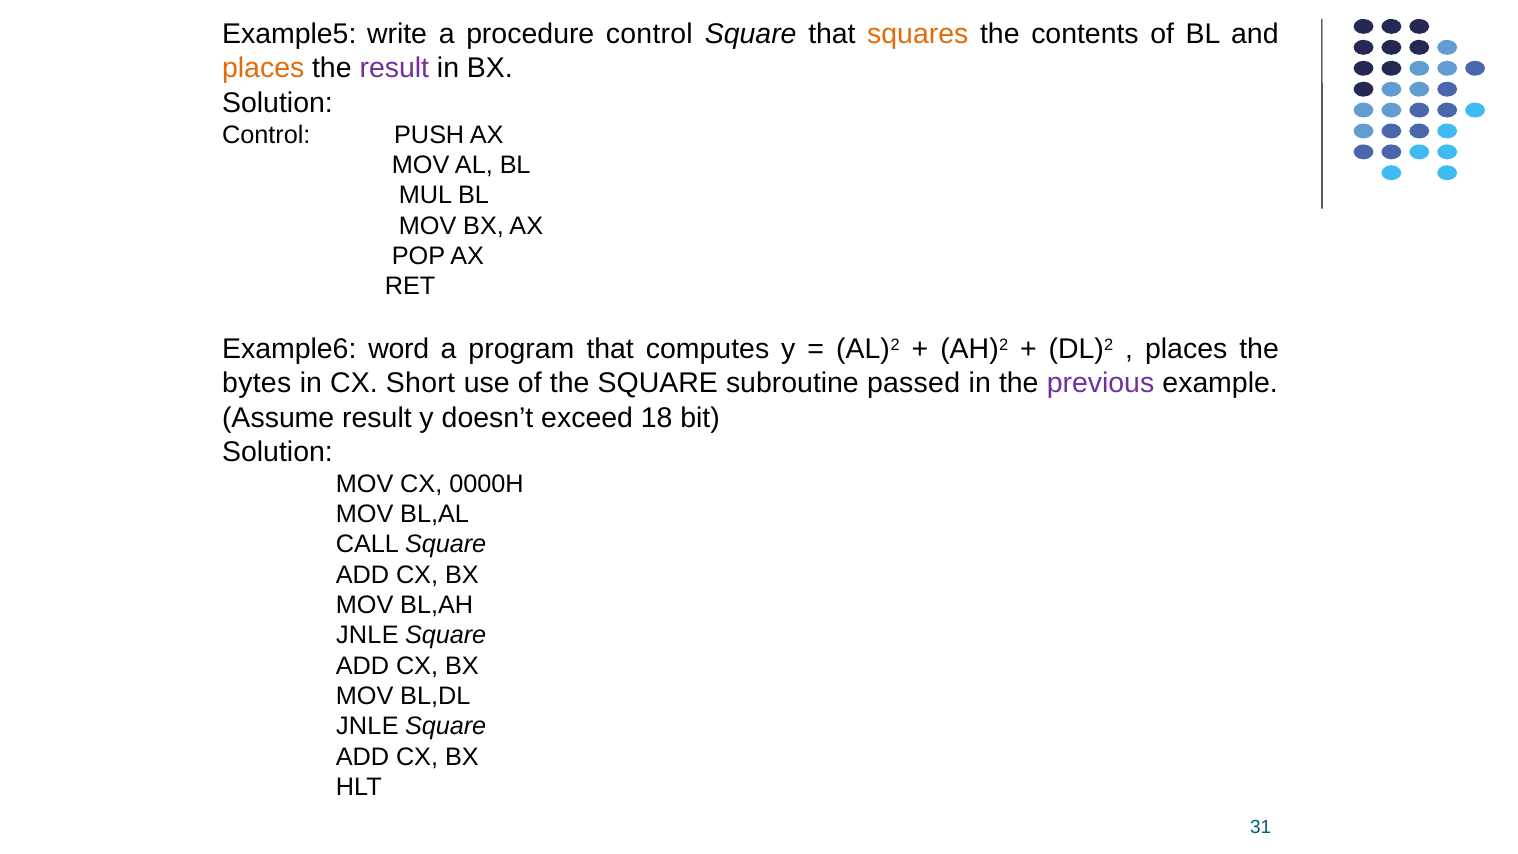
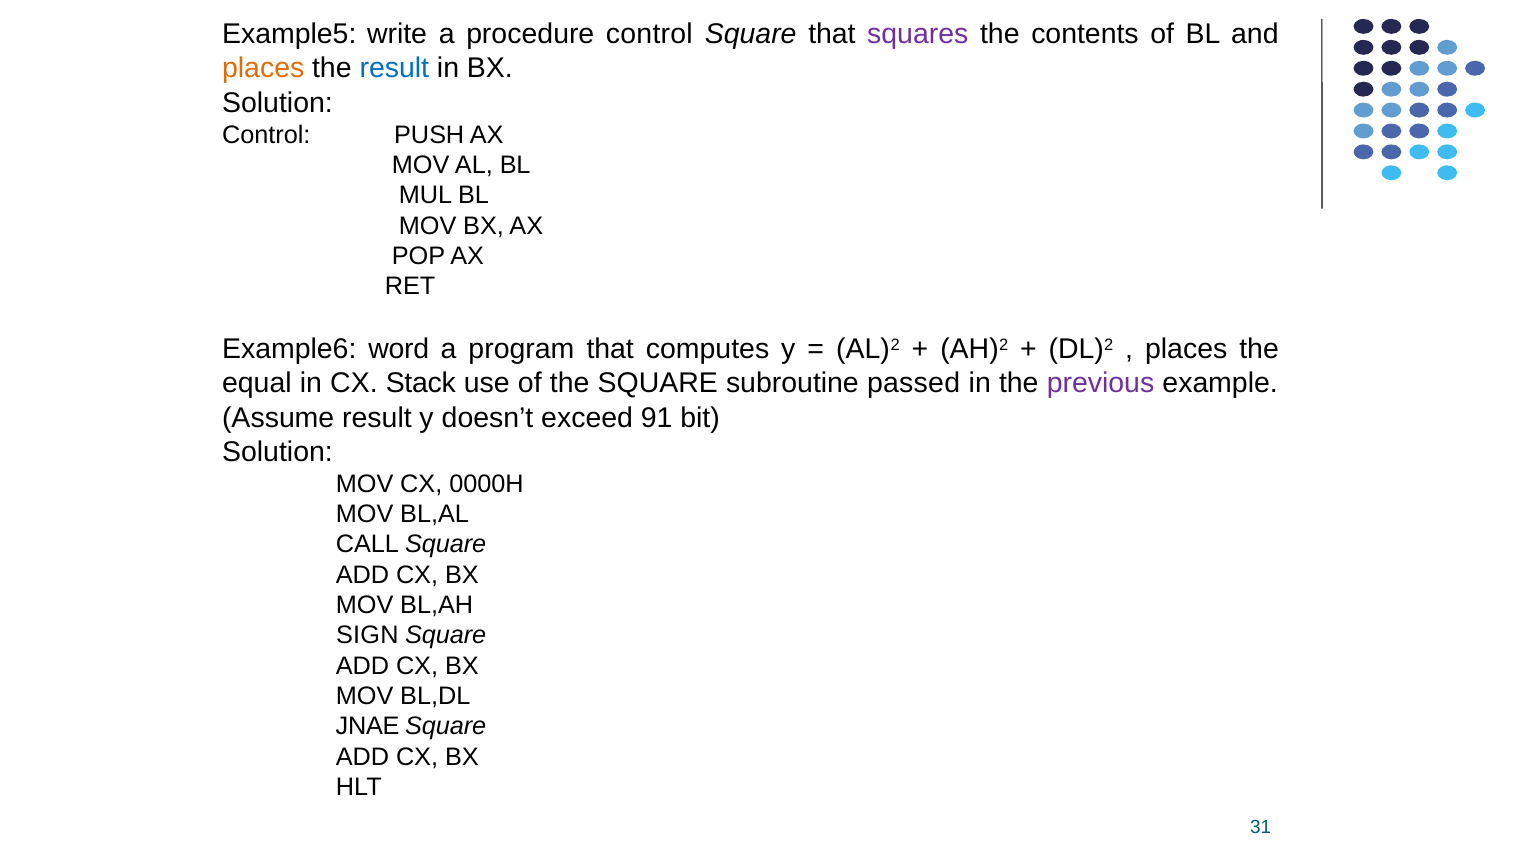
squares colour: orange -> purple (918, 34)
result colour: purple -> blue (394, 69)
bytes: bytes -> equal (257, 383)
Short: Short -> Stack (421, 383)
18: 18 -> 91 (657, 418)
JNLE: JNLE -> SIGN (367, 635)
JNLE: JNLE -> JNAE (368, 726)
